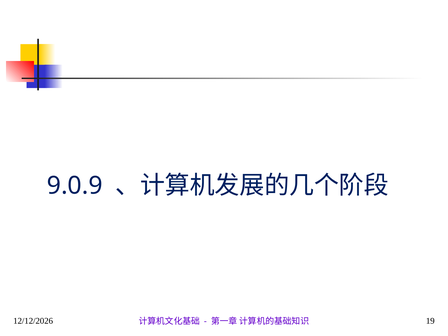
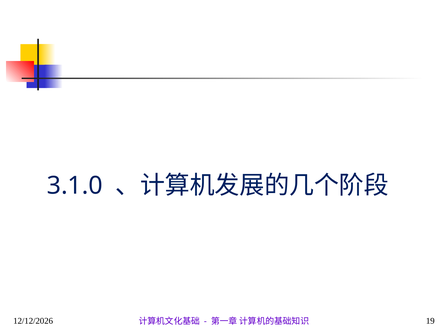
9.0.9: 9.0.9 -> 3.1.0 (75, 186)
